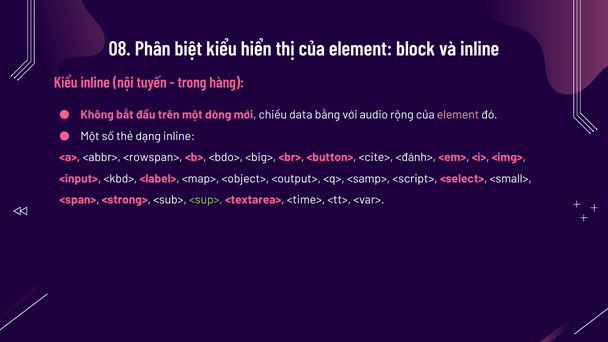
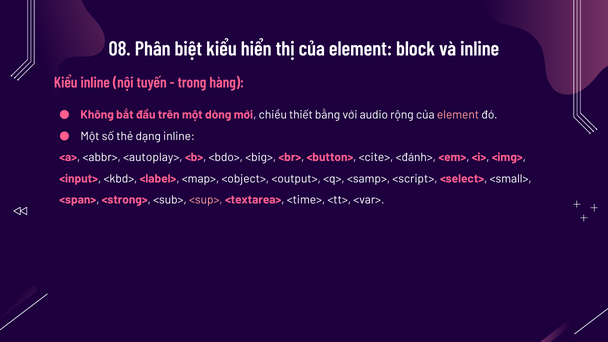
data: data -> thiết (301, 115)
<rowspan>: <rowspan> -> <autoplay> (153, 157)
<sup> colour: light green -> pink (206, 200)
